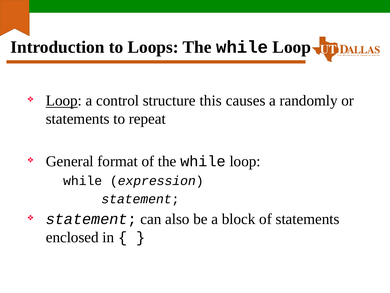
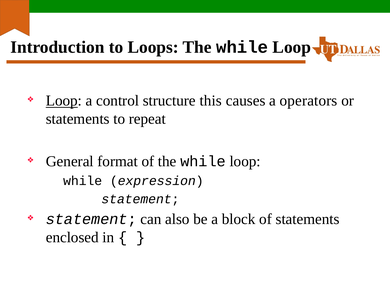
randomly: randomly -> operators (309, 100)
